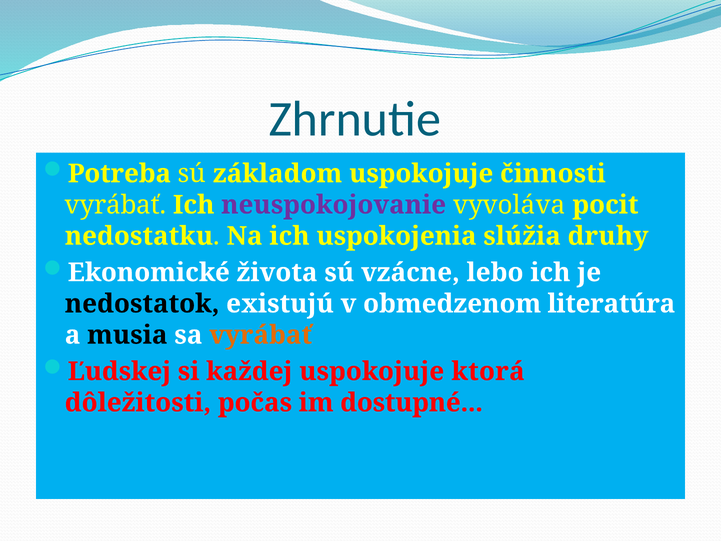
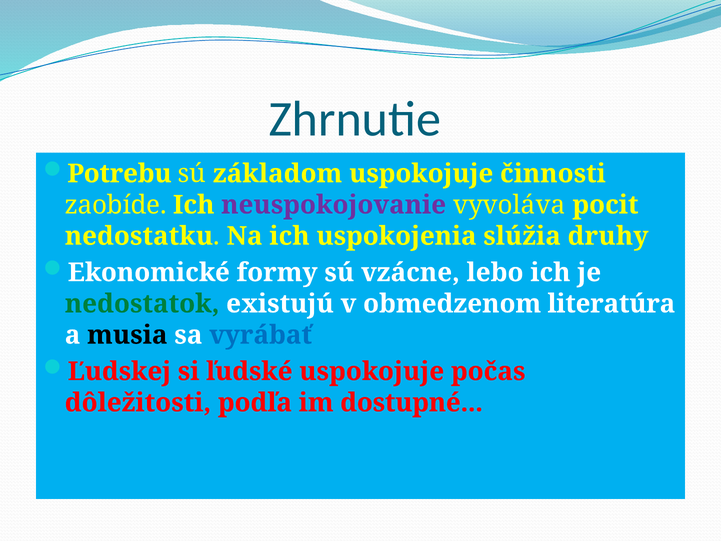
Potreba: Potreba -> Potrebu (120, 174)
vyrábať: vyrábať -> zaobíde (116, 205)
života: života -> formy (277, 272)
nedostatok colour: black -> green (142, 304)
vyrábať colour: orange -> blue (261, 335)
každej: každej -> ľudské (249, 371)
ktorá: ktorá -> počas (488, 371)
počas: počas -> podľa (255, 403)
